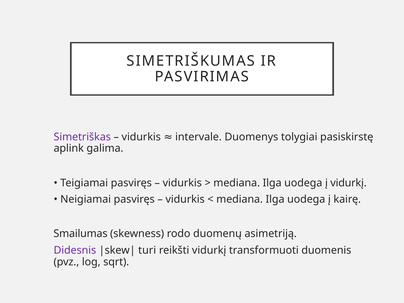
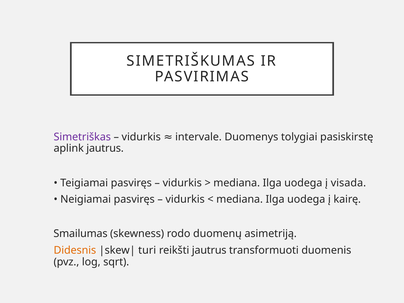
aplink galima: galima -> jautrus (105, 148)
į vidurkį: vidurkį -> visada (348, 183)
Didesnis colour: purple -> orange (75, 250)
reikšti vidurkį: vidurkį -> jautrus (209, 250)
